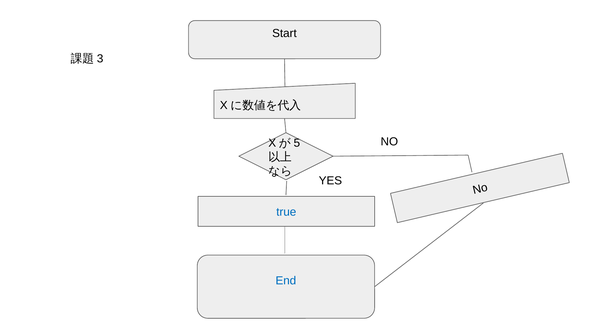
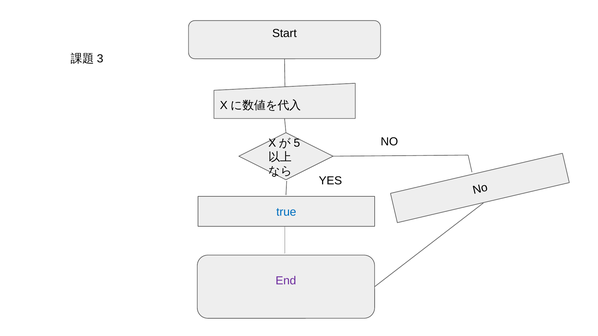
End colour: blue -> purple (286, 281)
